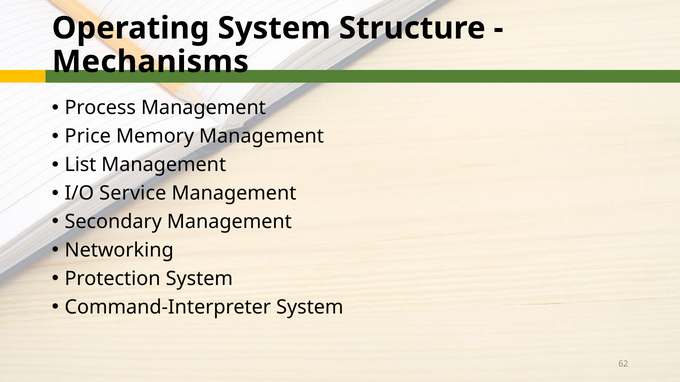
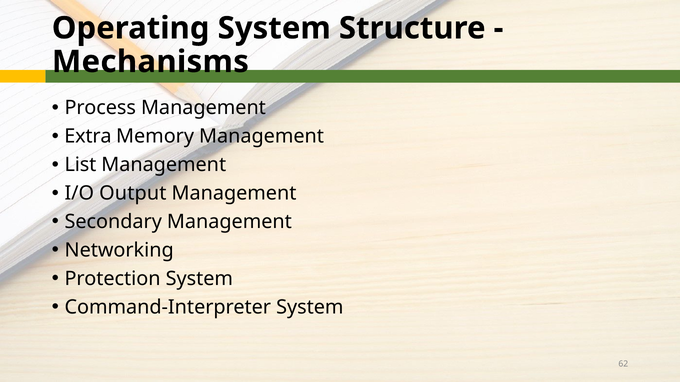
Price: Price -> Extra (88, 136)
Service: Service -> Output (133, 194)
